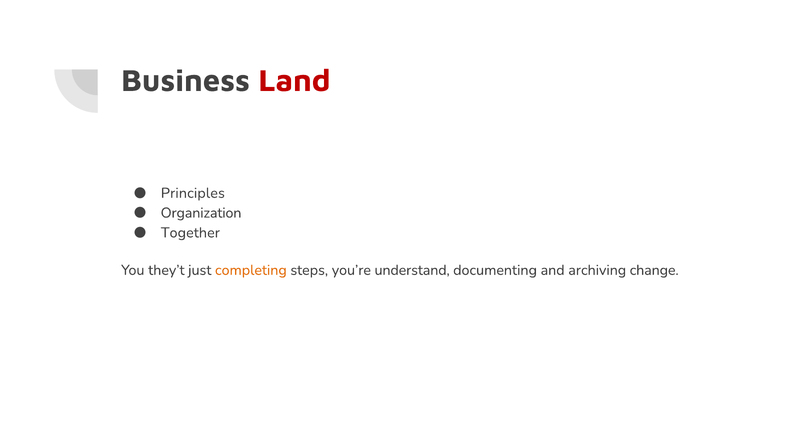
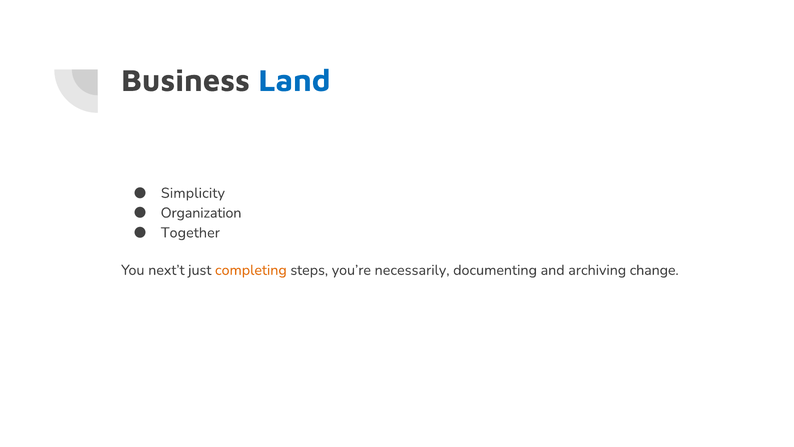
Land colour: red -> blue (295, 81)
Principles: Principles -> Simplicity (193, 193)
they’t: they’t -> next’t (166, 270)
understand: understand -> necessarily (412, 270)
